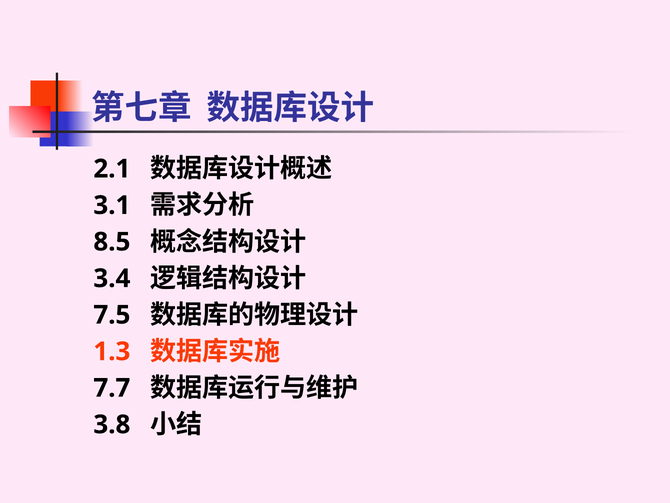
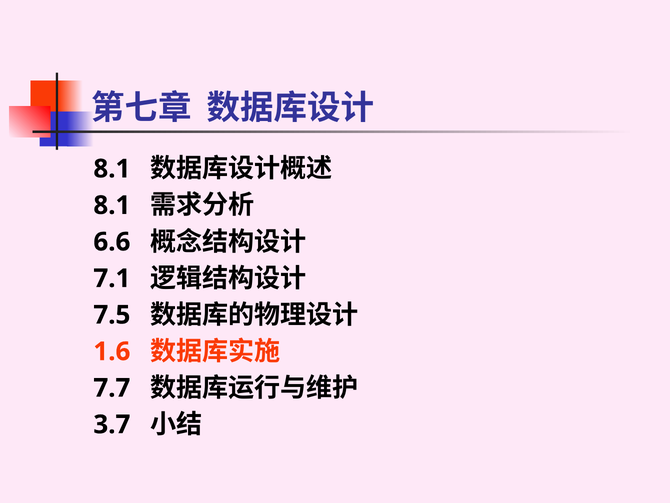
2.1: 2.1 -> 8.1 (112, 169)
3.1: 3.1 -> 8.1 (112, 205)
8.5: 8.5 -> 6.6 (112, 242)
3.4: 3.4 -> 7.1 (112, 278)
1.3: 1.3 -> 1.6 (112, 351)
3.8: 3.8 -> 3.7 (112, 424)
